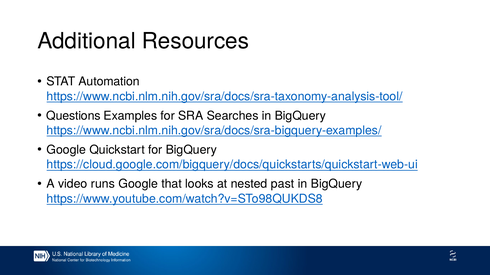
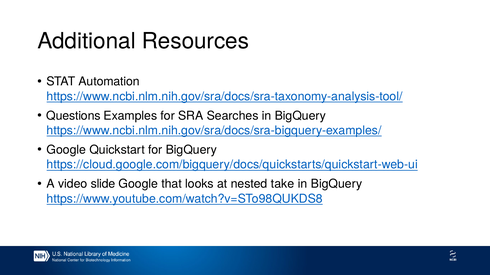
runs: runs -> slide (103, 184)
past: past -> take (283, 184)
